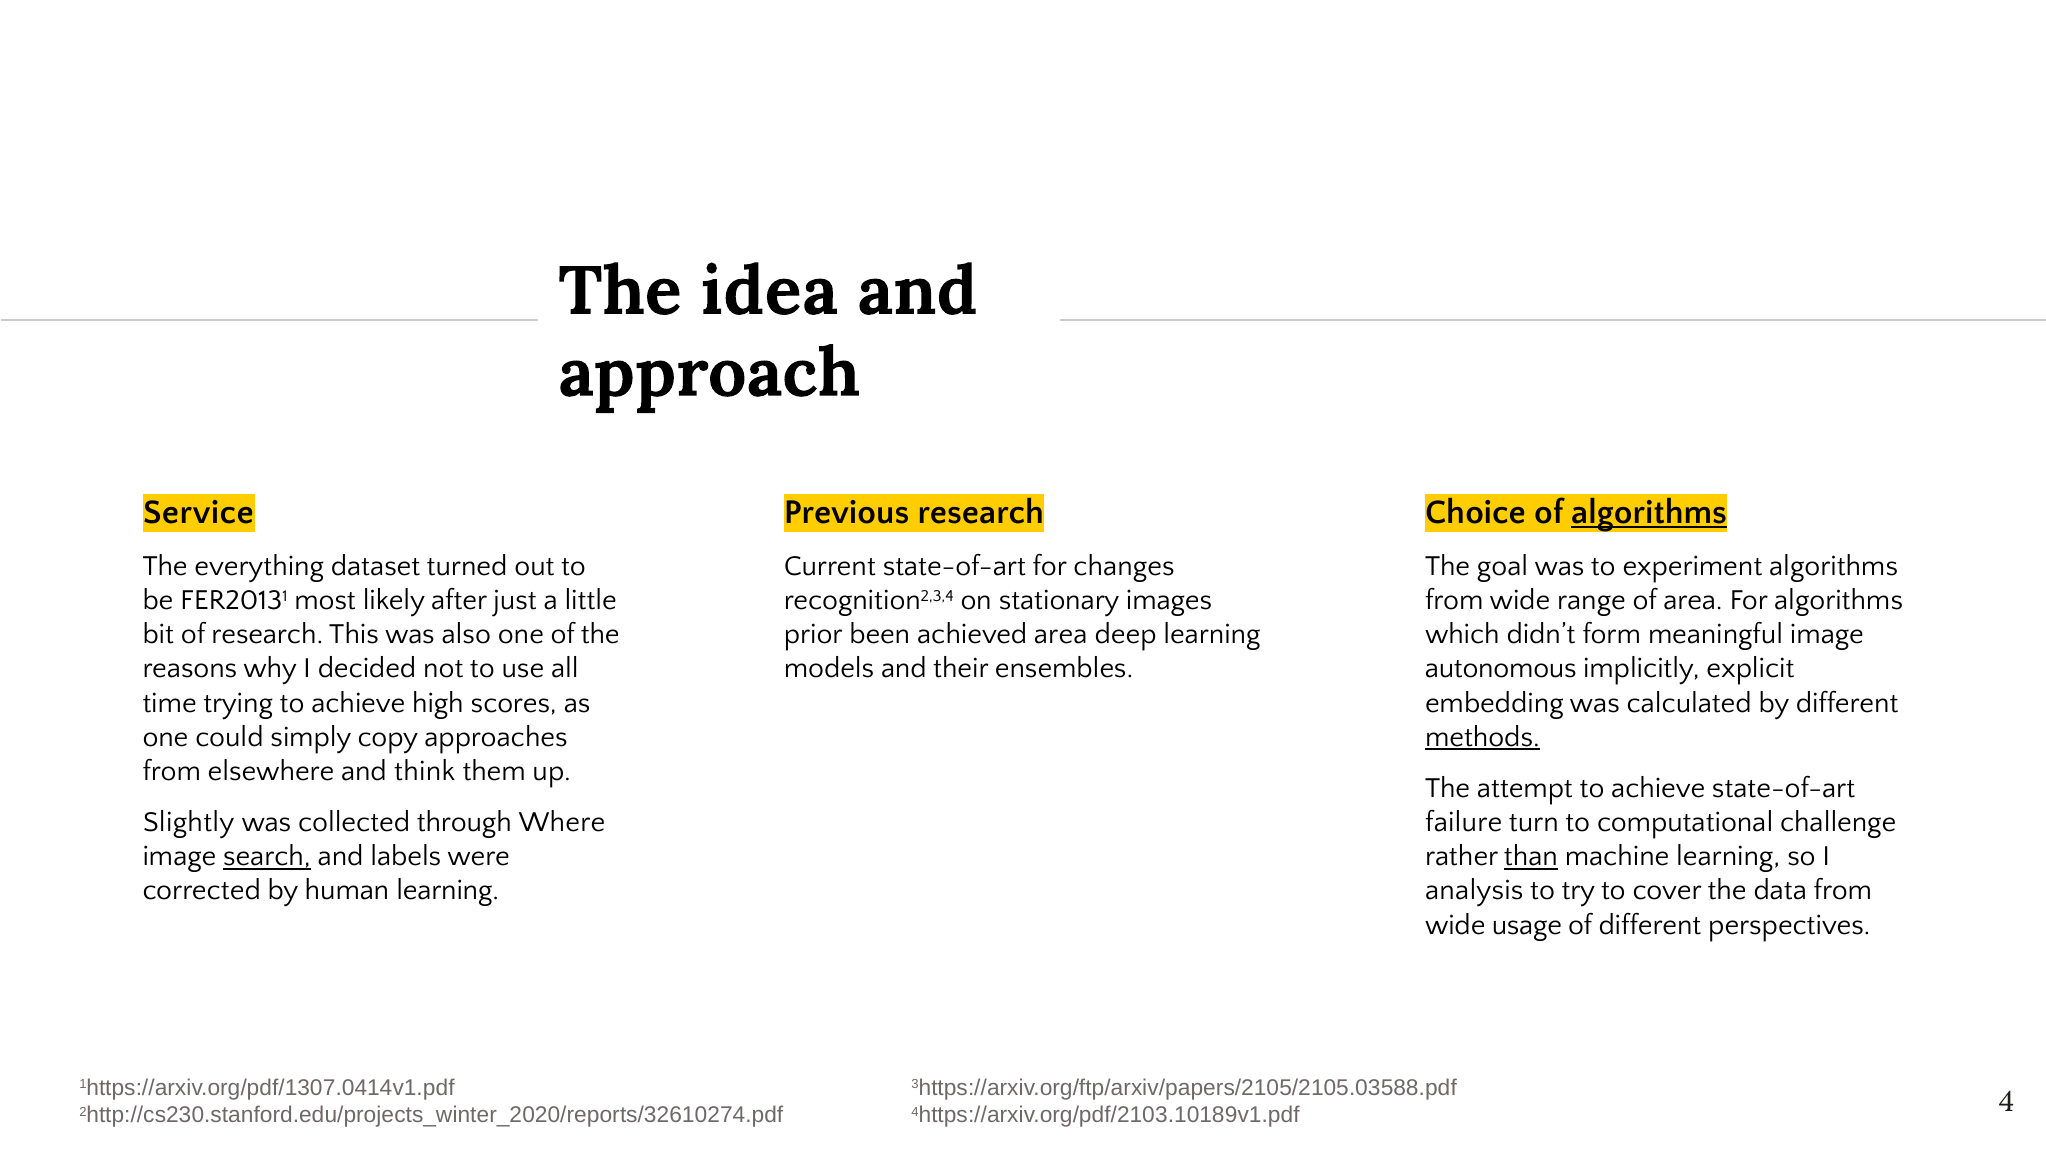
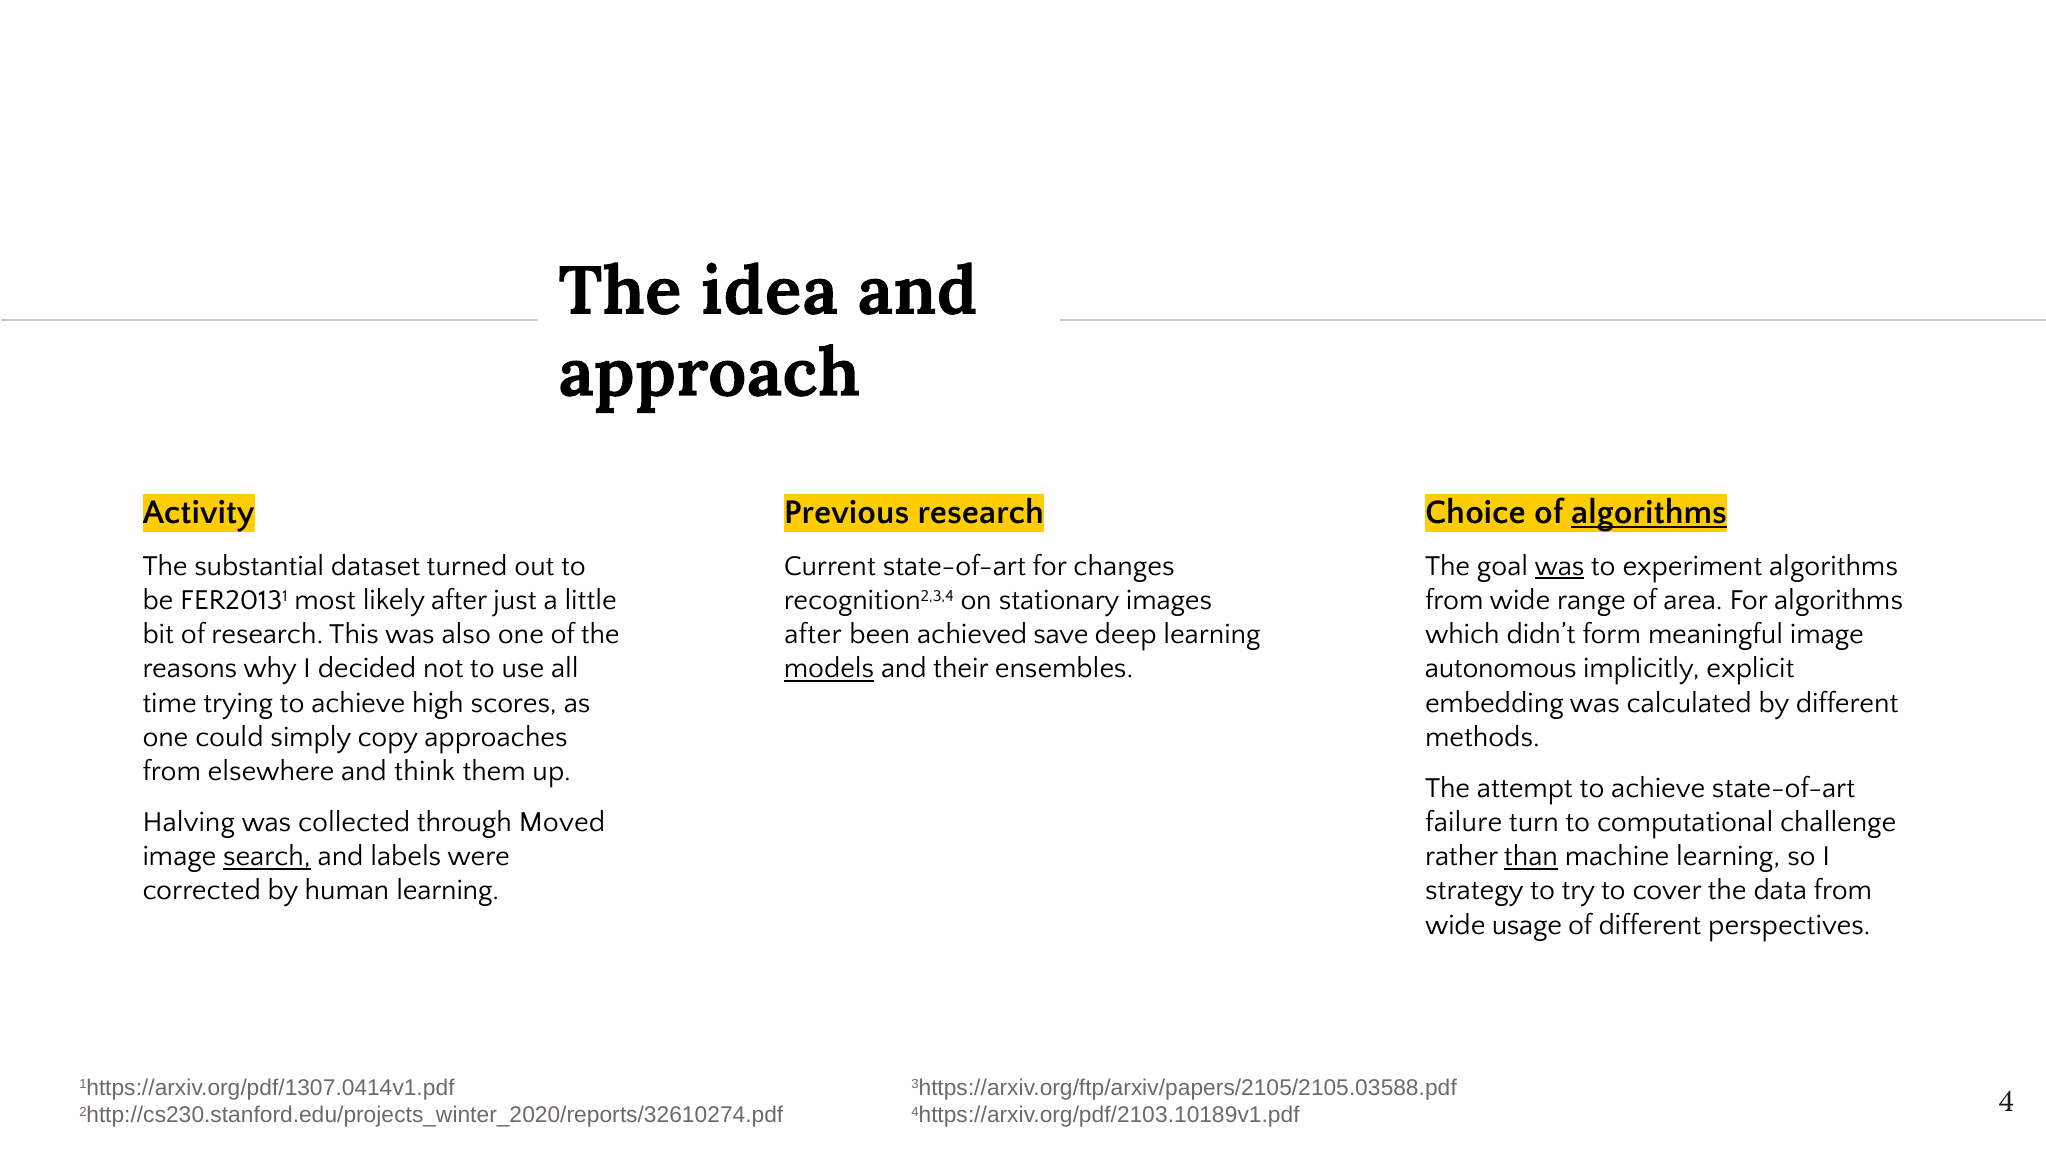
Service: Service -> Activity (199, 512)
everything: everything -> substantial (259, 566)
was underline: none -> present (1560, 566)
prior: prior -> after (813, 634)
achieved area: area -> save (1061, 634)
models underline: none -> present (829, 669)
methods underline: present -> none (1482, 737)
Slightly: Slightly -> Halving (189, 822)
Where: Where -> Moved (562, 822)
analysis: analysis -> strategy (1474, 891)
